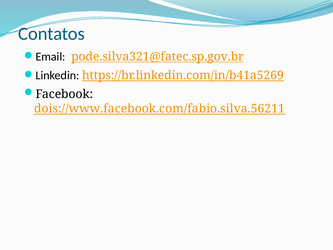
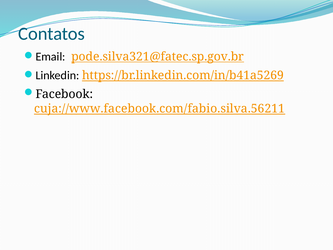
dois://www.facebook.com/fabio.silva.56211: dois://www.facebook.com/fabio.silva.56211 -> cuja://www.facebook.com/fabio.silva.56211 (159, 109)
